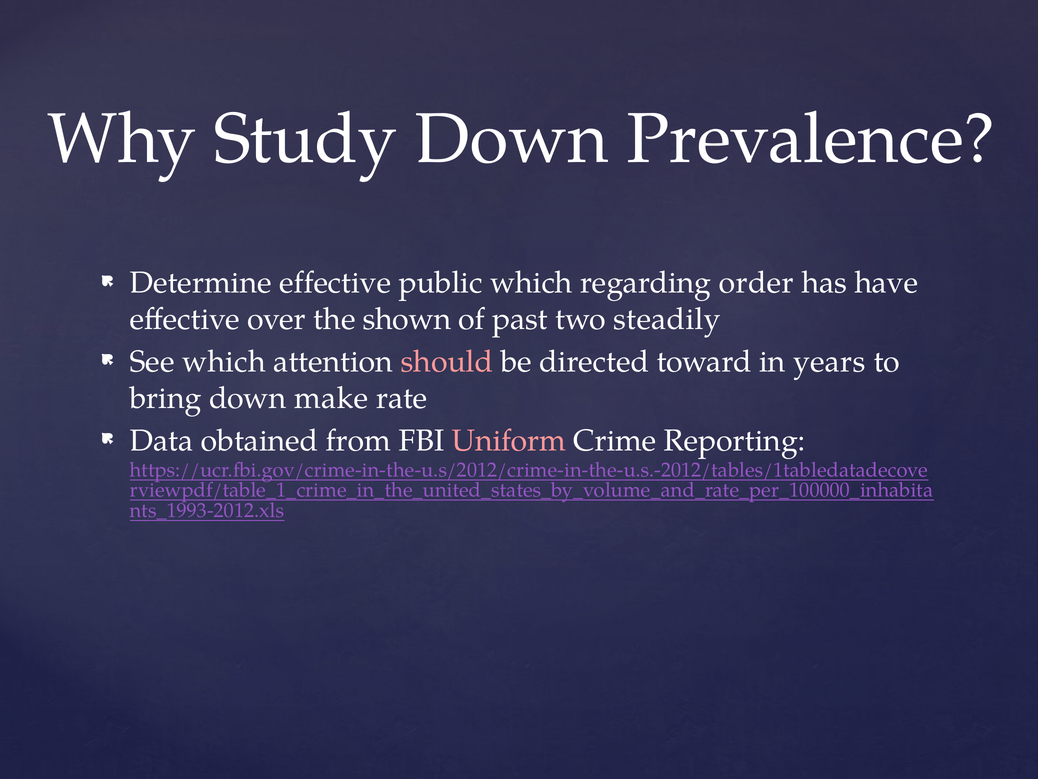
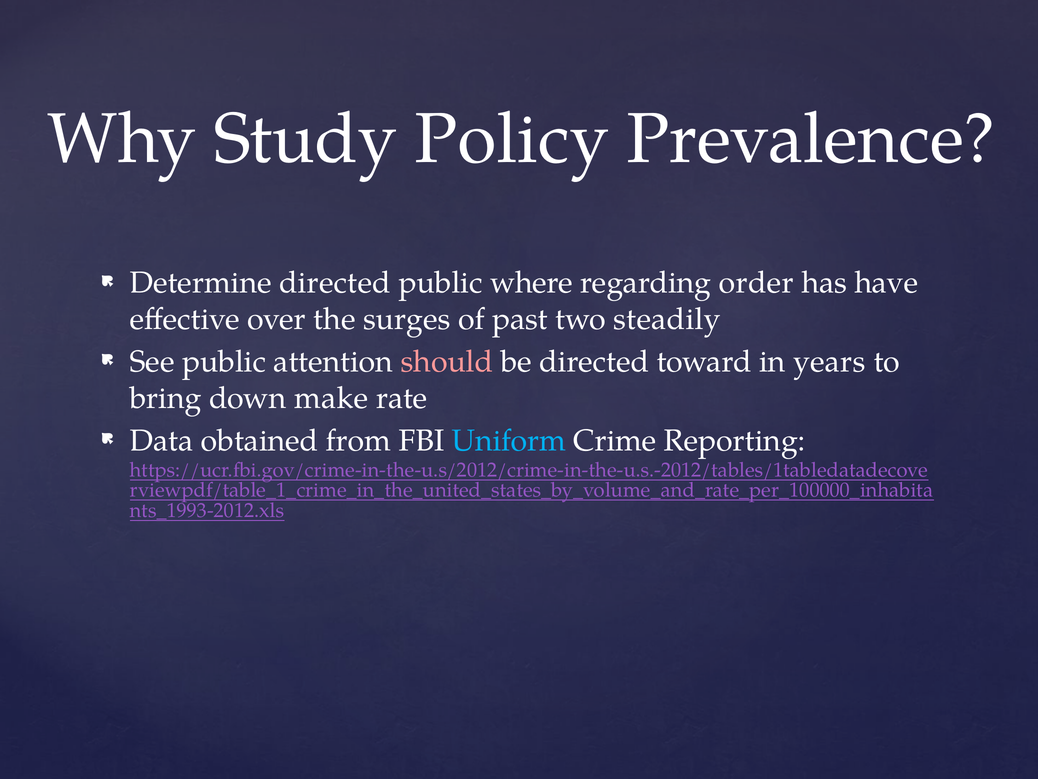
Study Down: Down -> Policy (512, 139)
Determine effective: effective -> directed (335, 283)
public which: which -> where (531, 283)
shown: shown -> surges (407, 319)
See which: which -> public (224, 362)
Uniform colour: pink -> light blue (509, 440)
